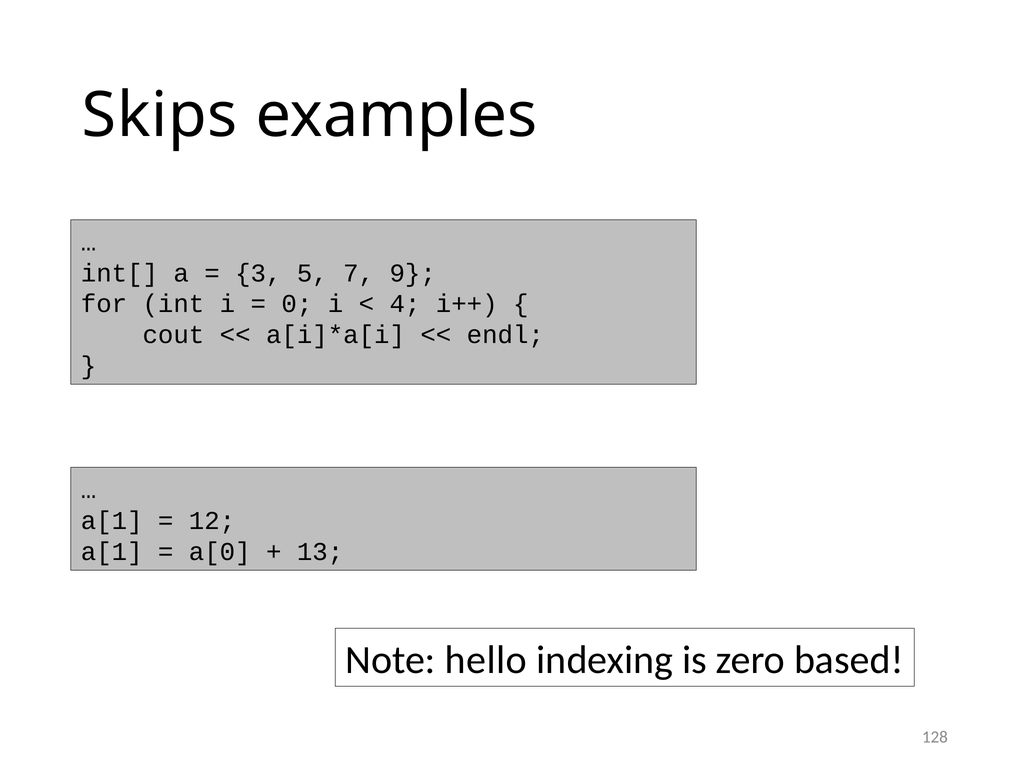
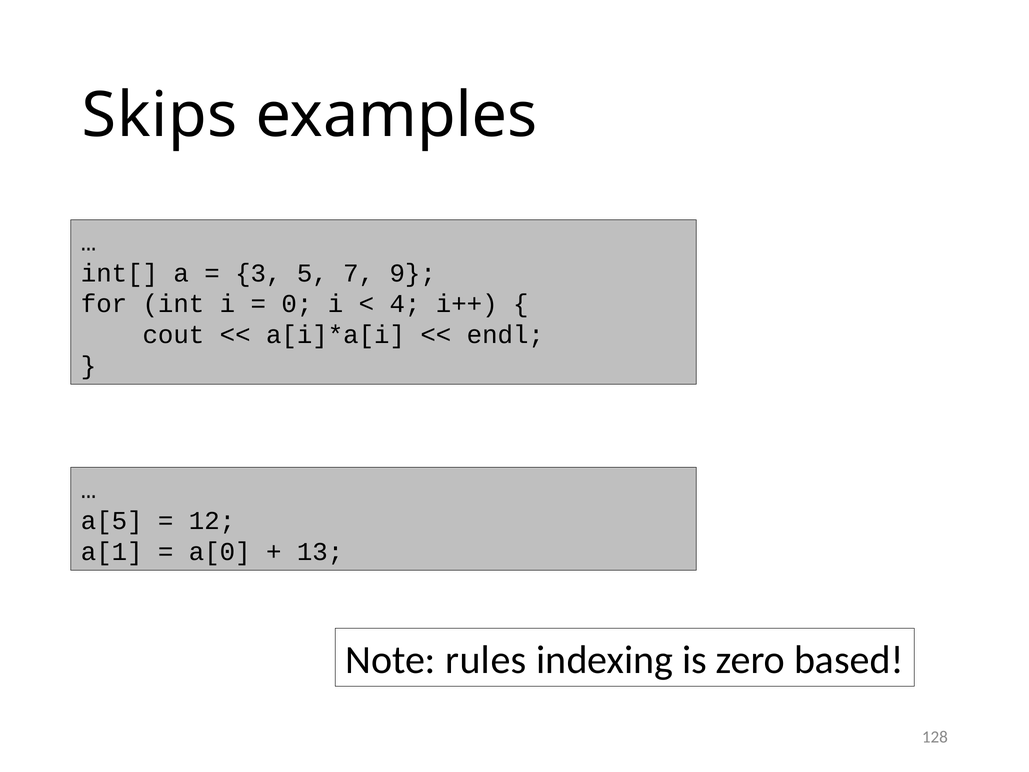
a[1: a[1 -> a[5 (112, 520)
hello: hello -> rules (486, 660)
